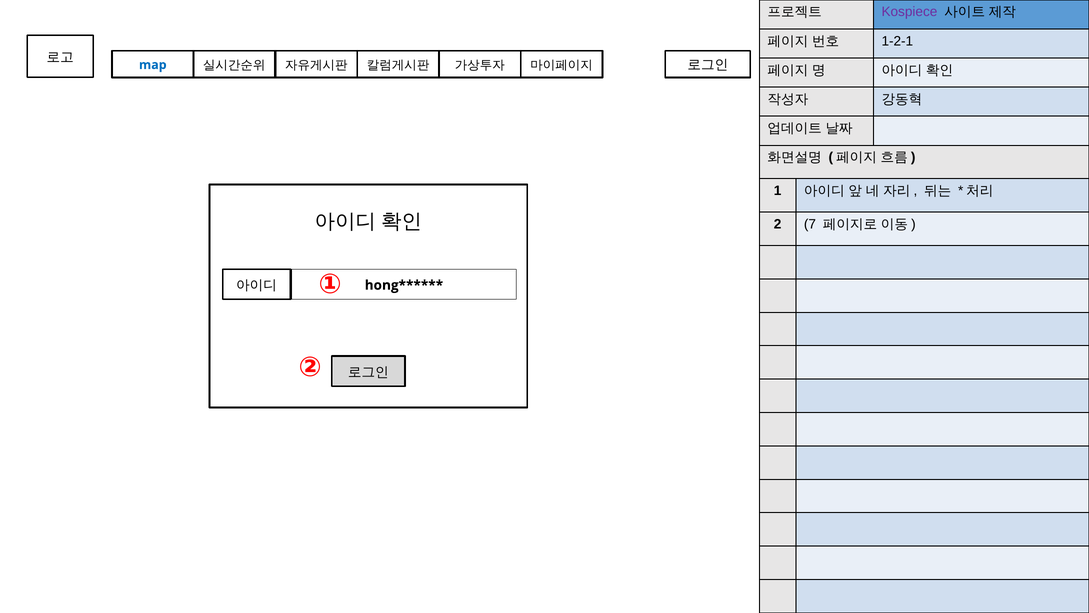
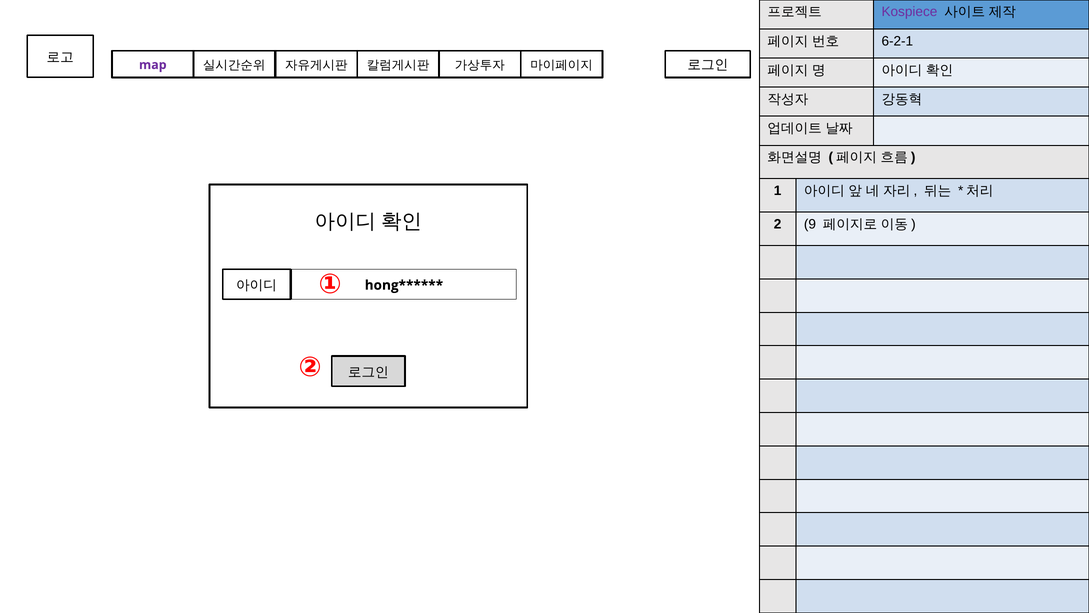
1-2-1: 1-2-1 -> 6-2-1 (897, 41)
map colour: blue -> purple (153, 65)
7: 7 -> 9 (810, 224)
